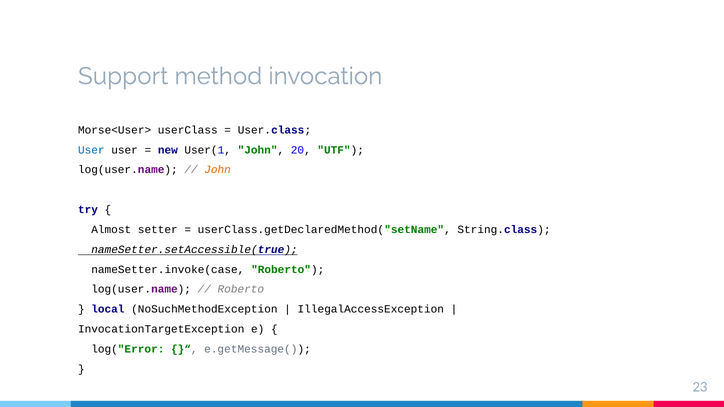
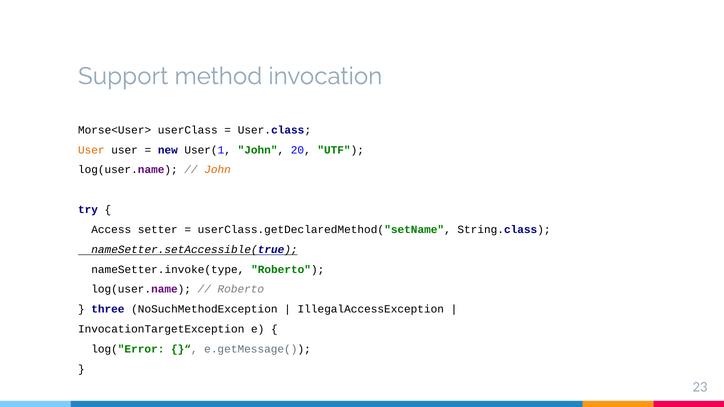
User colour: blue -> orange (91, 150)
Almost: Almost -> Access (111, 230)
nameSetter.invoke(case: nameSetter.invoke(case -> nameSetter.invoke(type (168, 270)
local: local -> three (108, 309)
